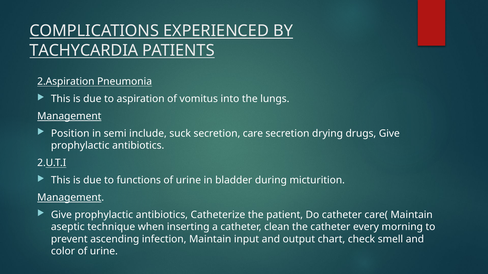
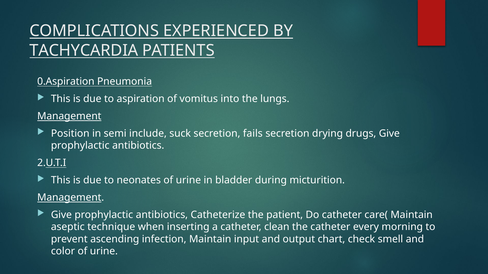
2.Aspiration: 2.Aspiration -> 0.Aspiration (66, 82)
care: care -> fails (253, 134)
functions: functions -> neonates (139, 180)
